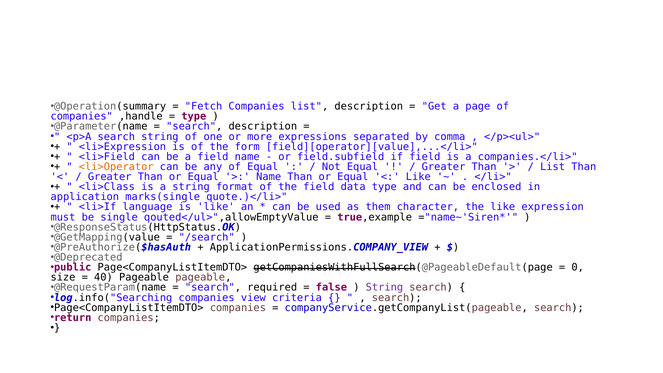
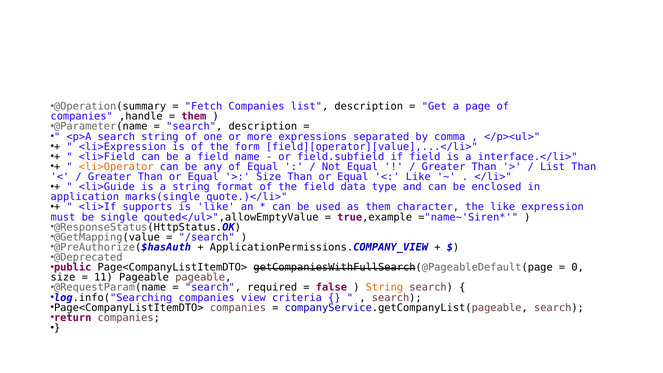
type: type -> them (194, 116)
companies.</li>: companies.</li> -> interface.</li> (528, 157)
Name: Name -> Size (269, 177)
<li>Class: <li>Class -> <li>Guide (107, 187)
language: language -> supports (147, 207)
40: 40 -> 11 (103, 277)
String colour: purple -> orange (384, 288)
